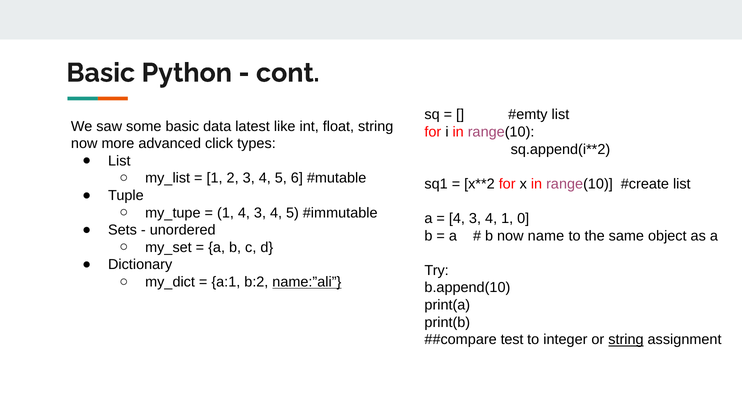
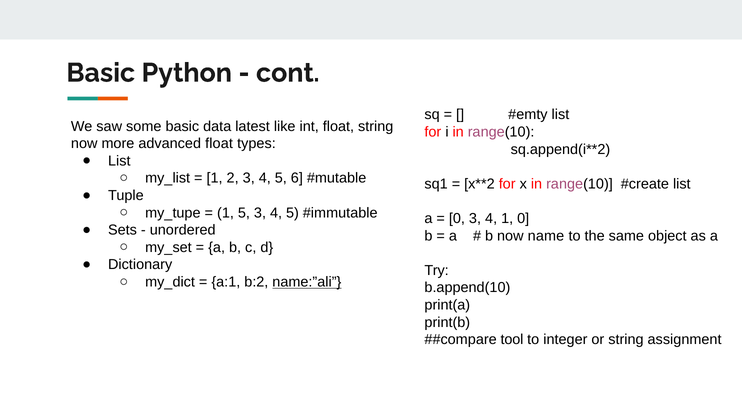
advanced click: click -> float (219, 144)
1 4: 4 -> 5 (244, 213)
4: 4 -> 0 (457, 219)
test: test -> tool (512, 340)
string underline: present -> none (626, 340)
